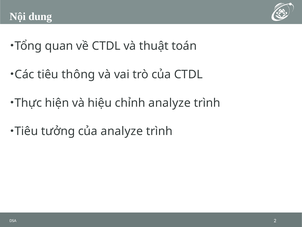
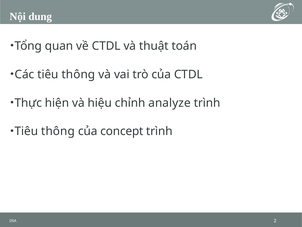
tưởng: tưởng -> thông (58, 131)
của analyze: analyze -> concept (122, 131)
